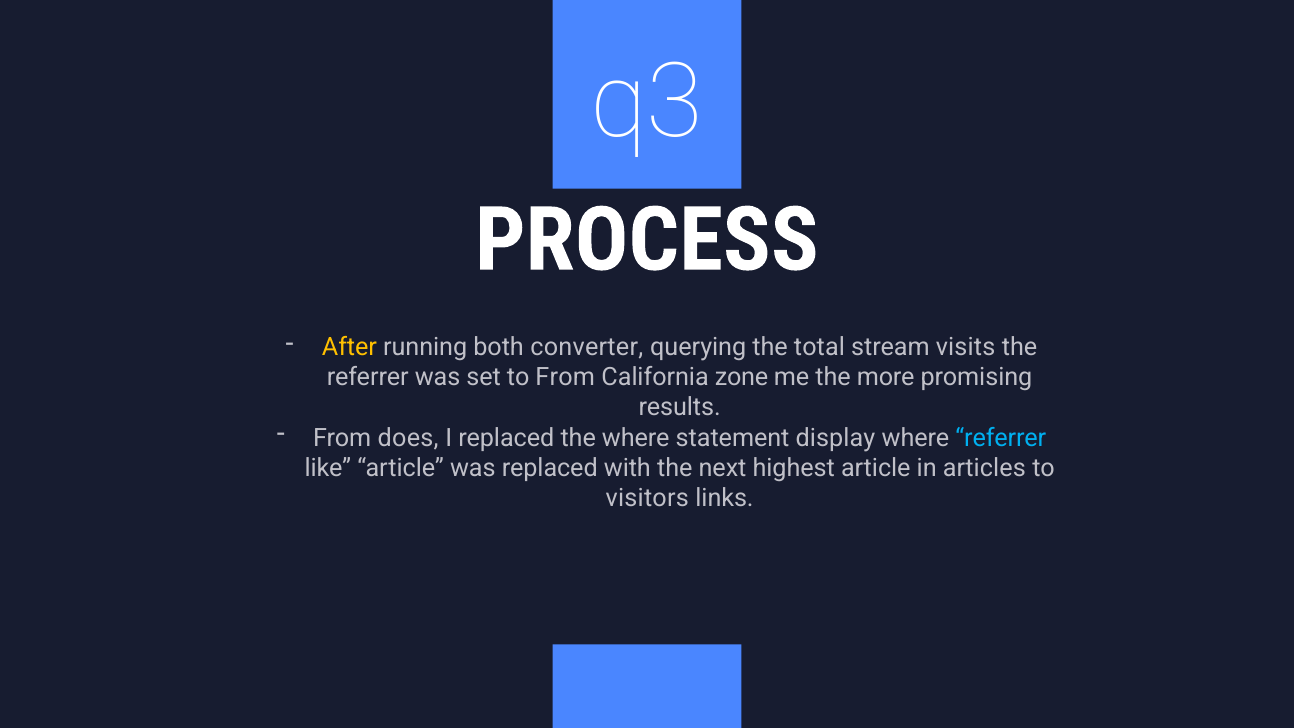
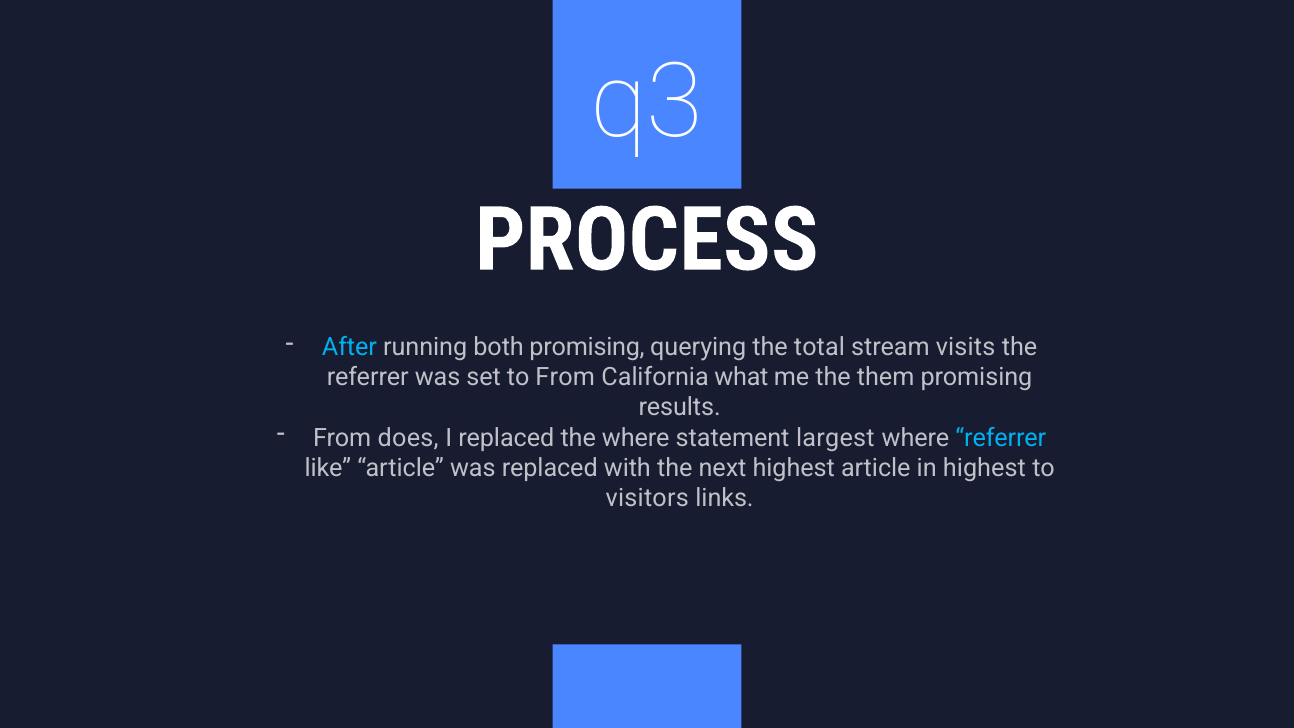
After colour: yellow -> light blue (349, 347)
both converter: converter -> promising (587, 347)
zone: zone -> what (741, 377)
more: more -> them (886, 377)
display: display -> largest (835, 438)
in articles: articles -> highest (984, 468)
